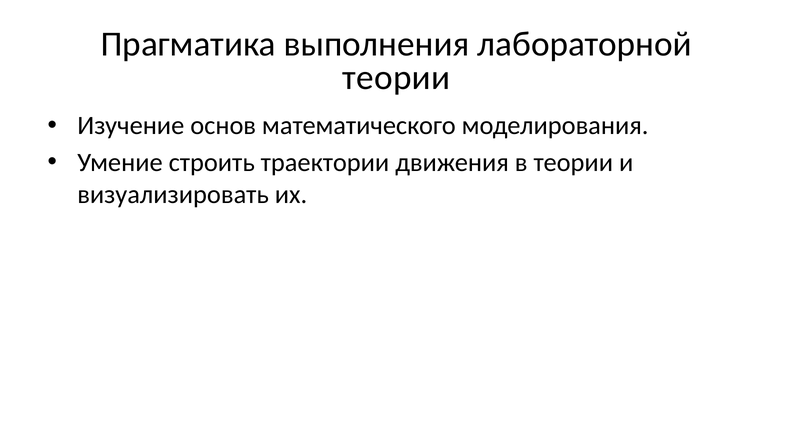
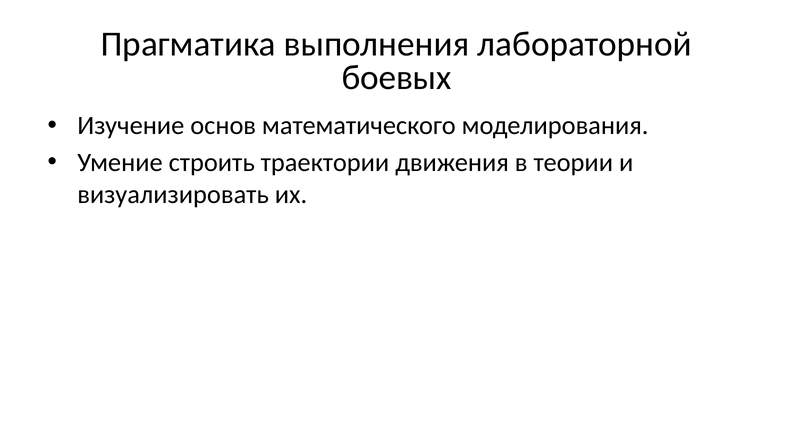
теории: теории -> боевых (397, 78)
